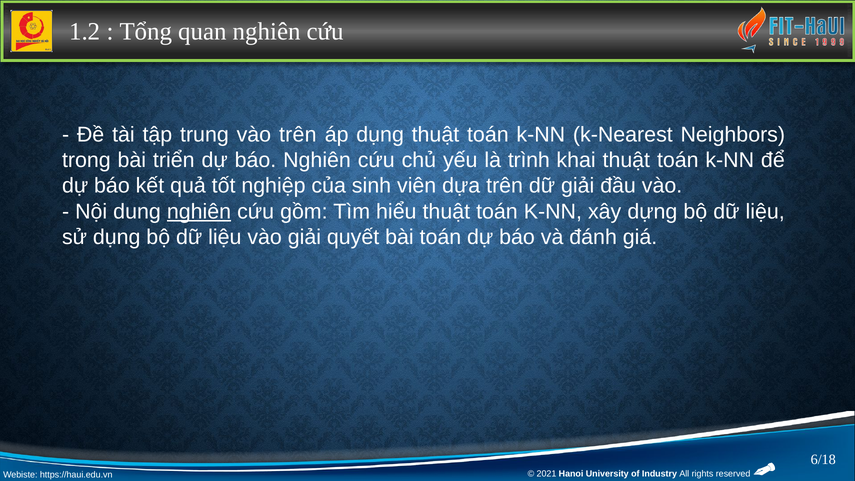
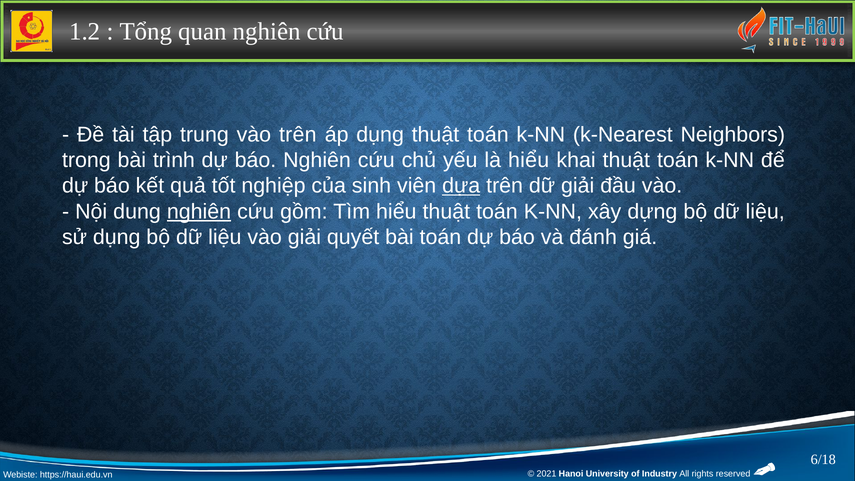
triển: triển -> trình (174, 160)
là trình: trình -> hiểu (529, 160)
dựa underline: none -> present (461, 186)
